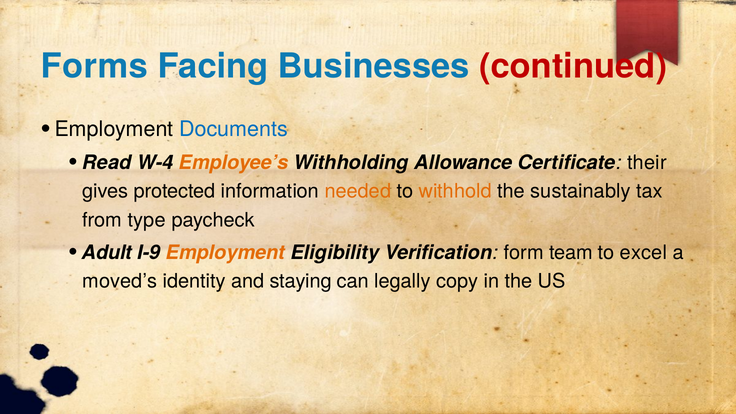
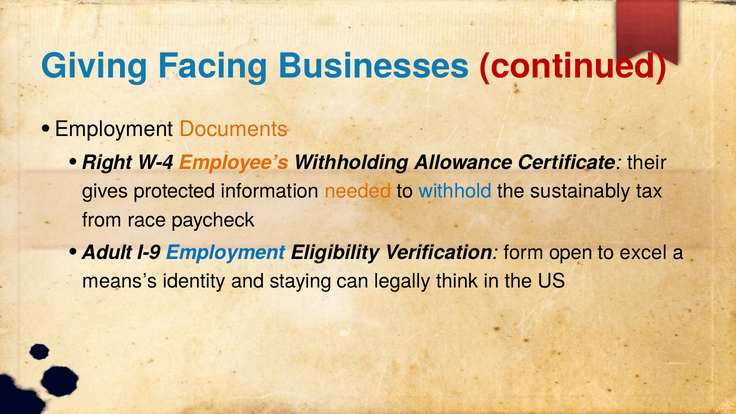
Forms: Forms -> Giving (95, 66)
Documents colour: blue -> orange (234, 129)
Read: Read -> Right (107, 163)
withhold colour: orange -> blue (455, 191)
type: type -> race (147, 220)
Employment colour: orange -> blue (225, 253)
team: team -> open (571, 253)
moved’s: moved’s -> means’s (120, 281)
copy: copy -> think (457, 281)
